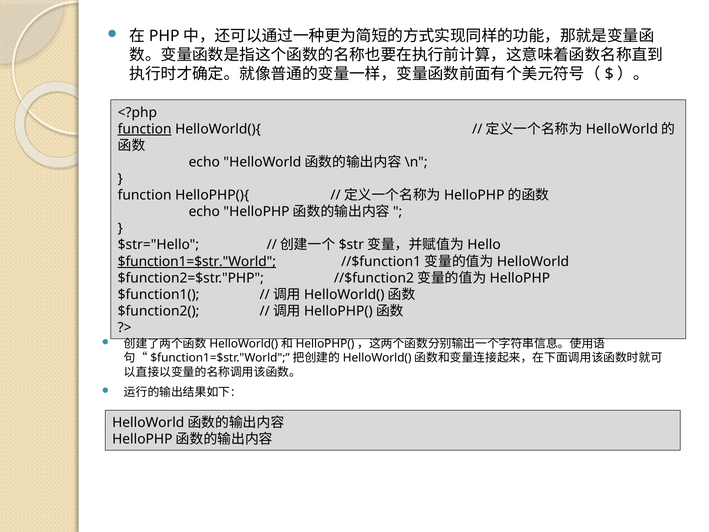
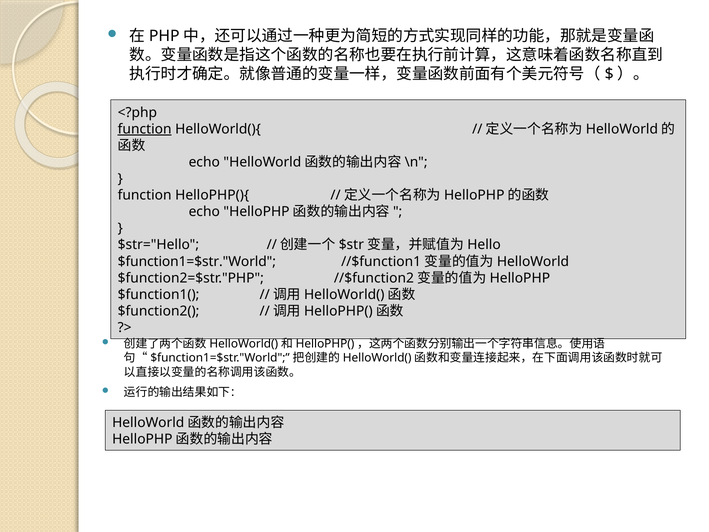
$function1=$str."World underline: present -> none (197, 261)
